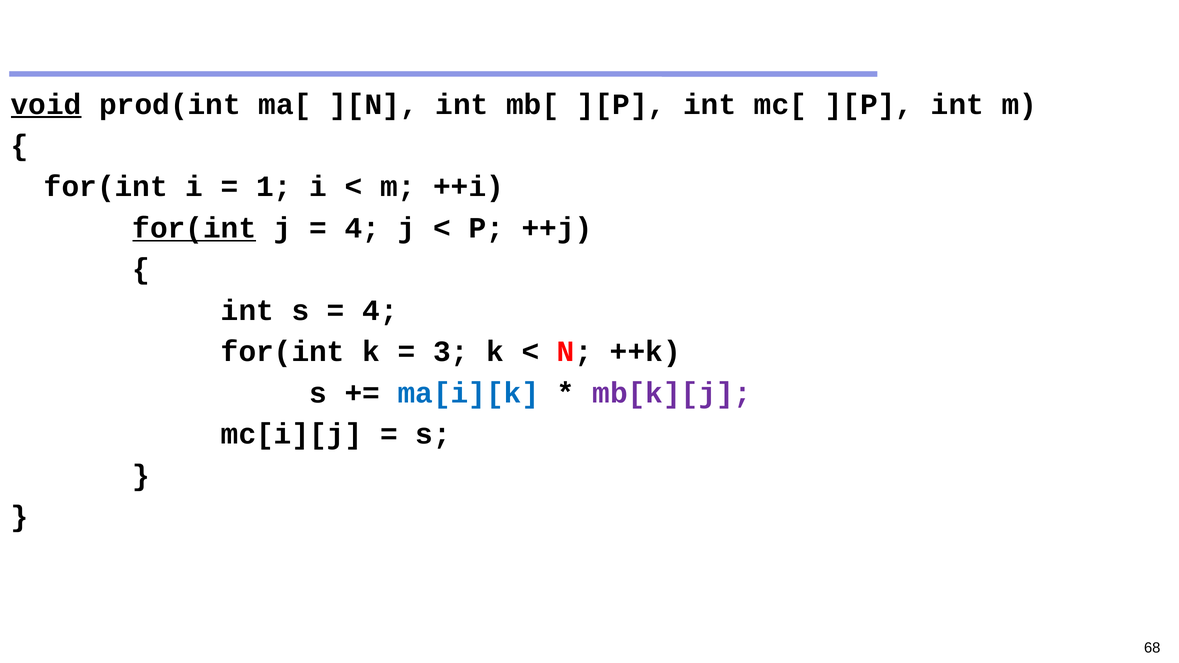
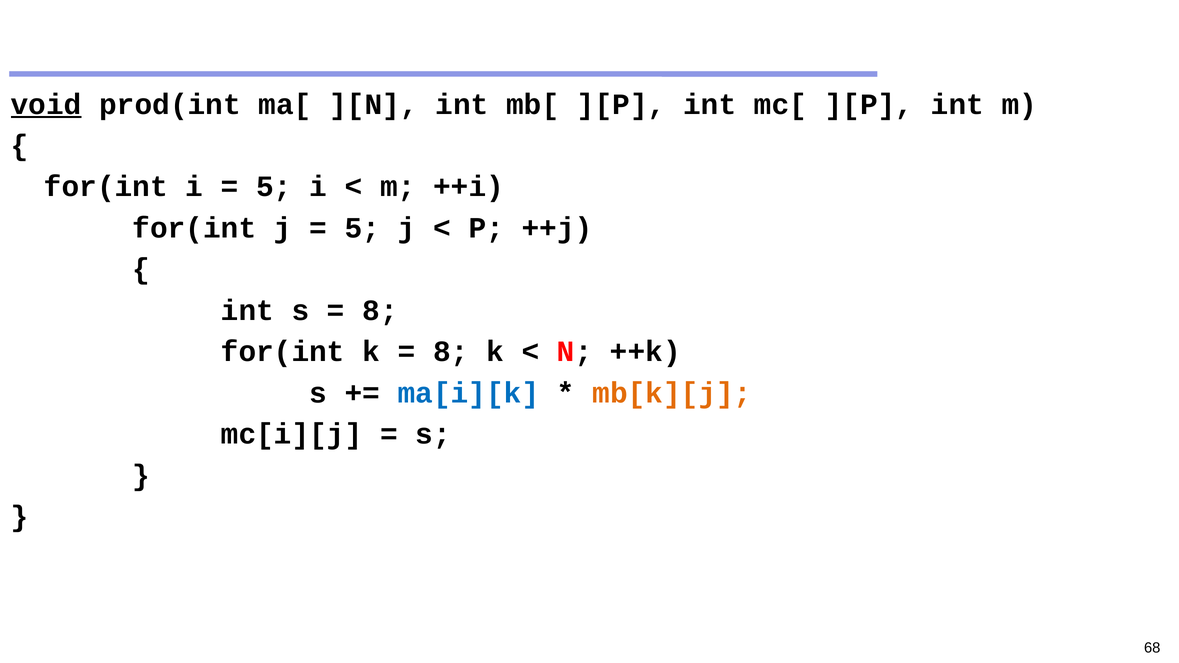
1: 1 -> 5 (274, 187)
for(int underline: present -> none (194, 228)
4: 4 -> 5 (362, 228)
4: 4 -> 8 (380, 311)
3: 3 -> 8 (451, 352)
mb[k][j colour: purple -> orange (672, 393)
